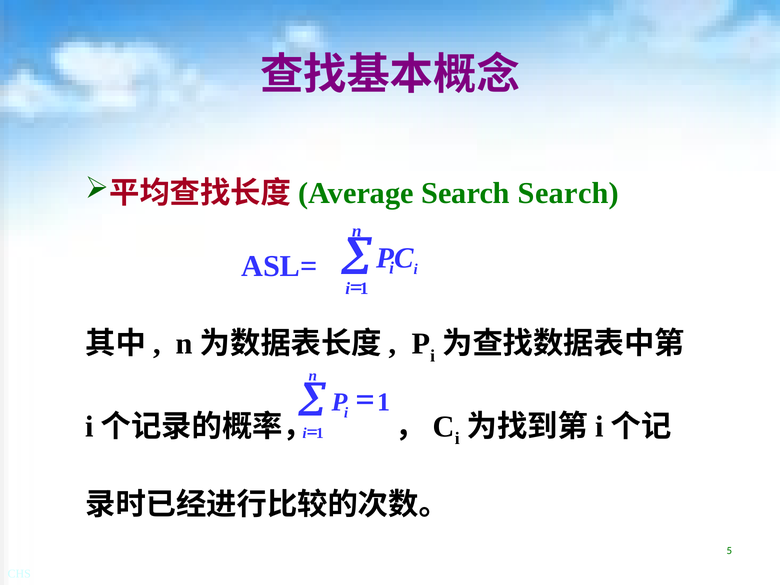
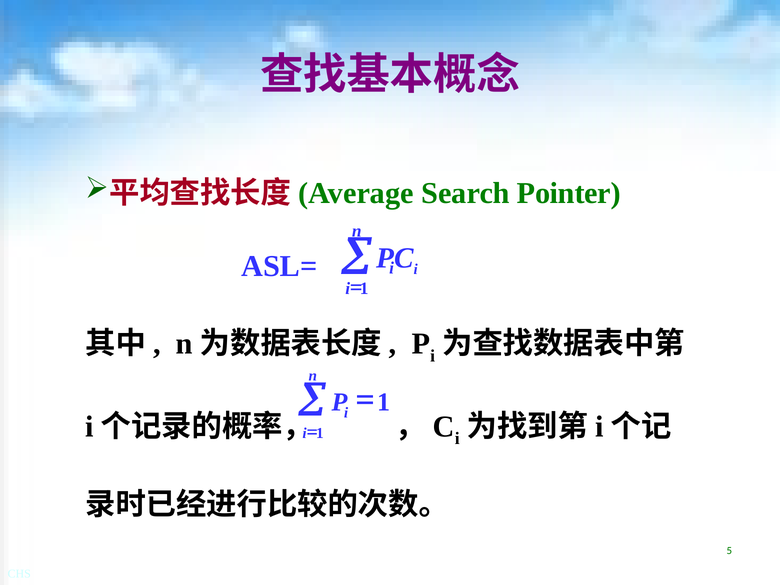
Search Search: Search -> Pointer (569, 193)
